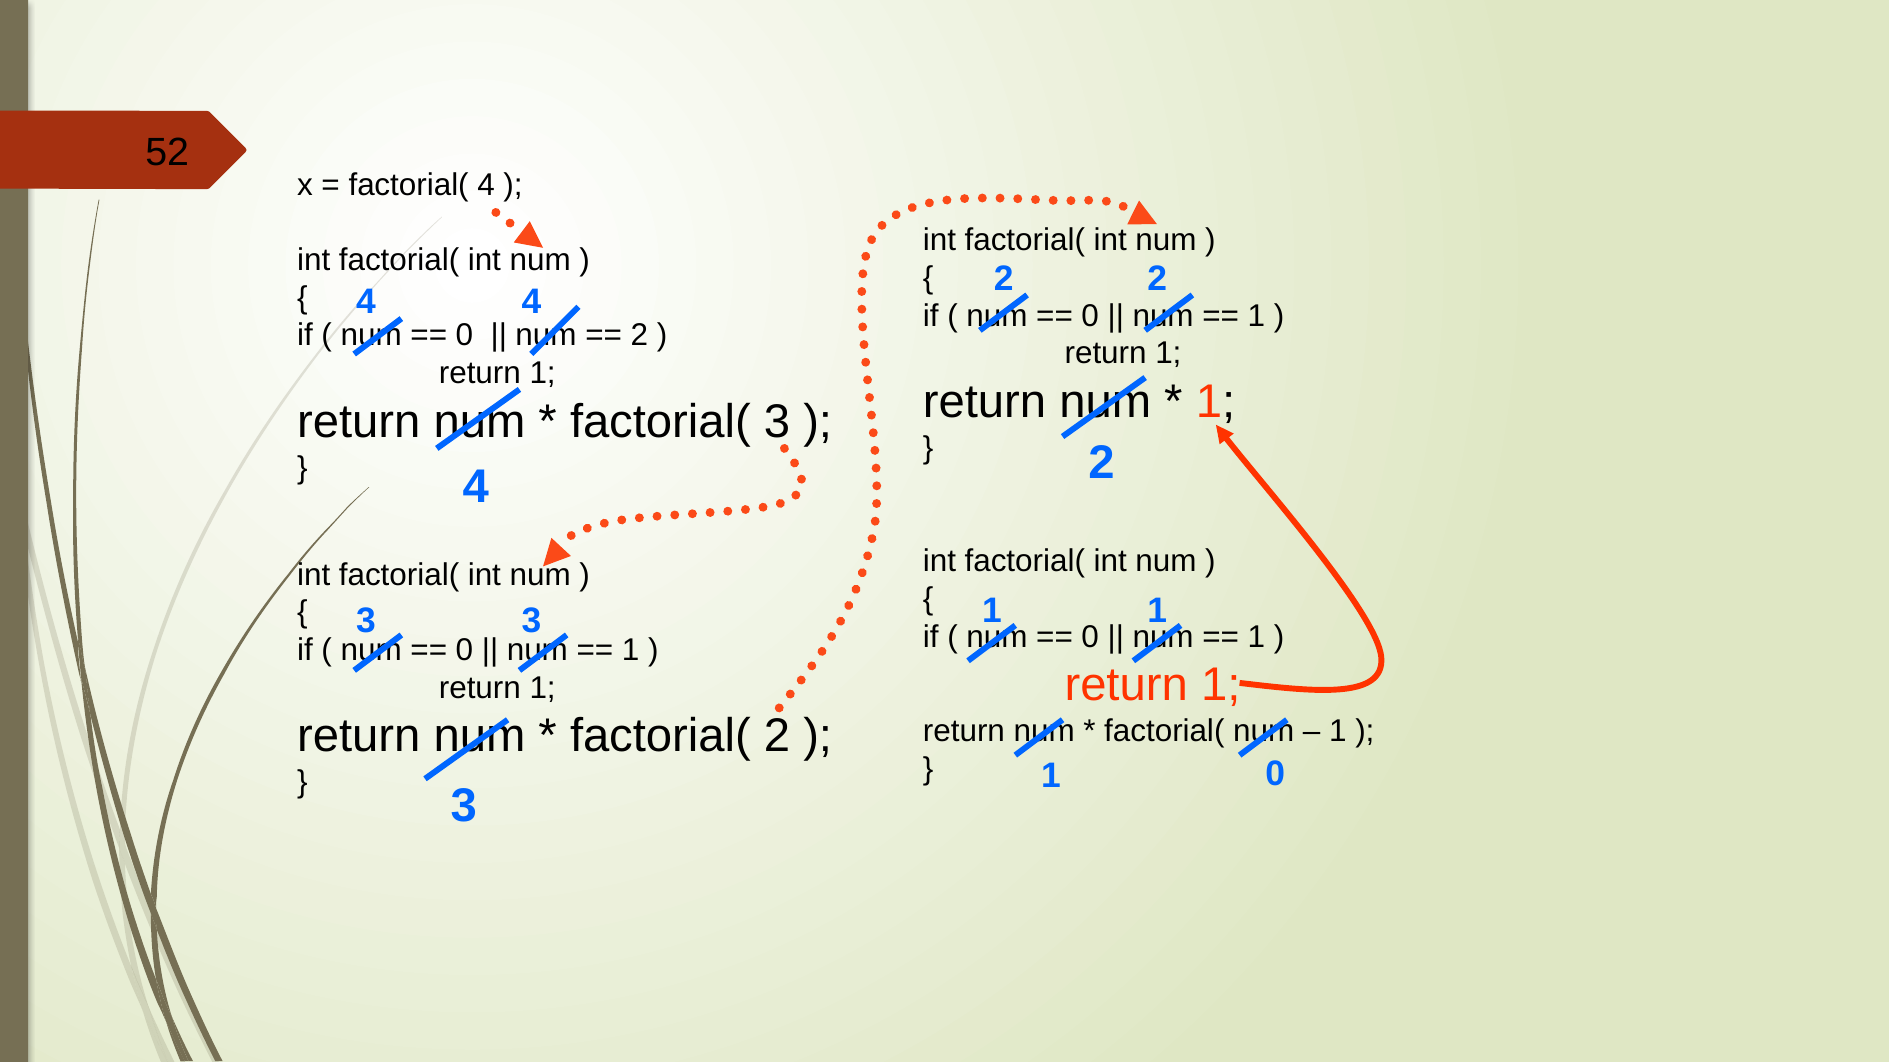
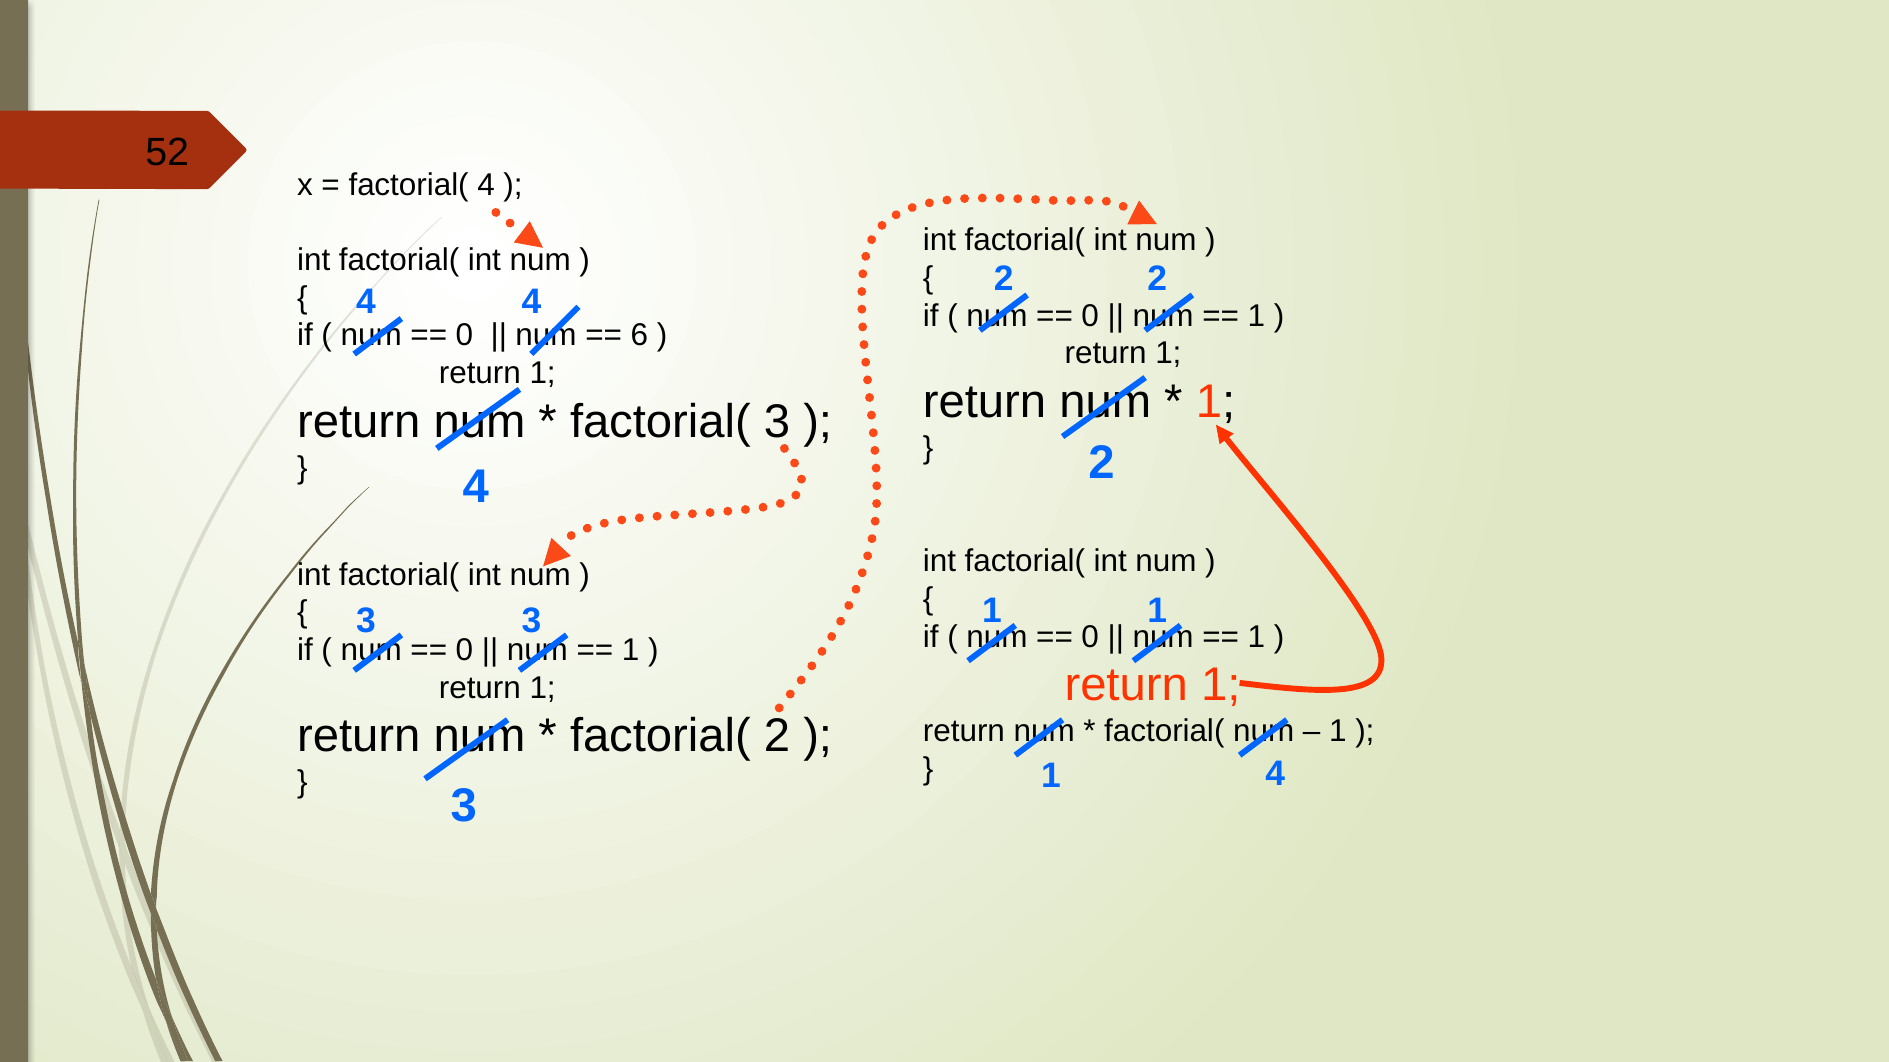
2: 2 -> 6 (639, 336)
1 0: 0 -> 4 (1275, 774)
